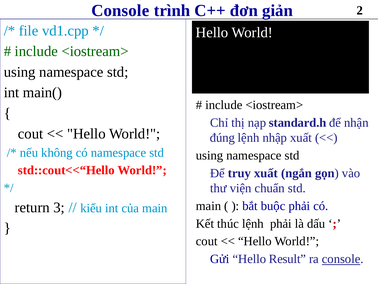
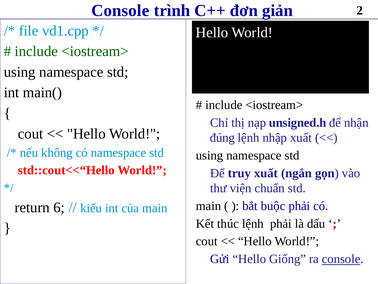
standard.h: standard.h -> unsigned.h (298, 122)
3: 3 -> 6 (59, 207)
Result: Result -> Giống (287, 259)
